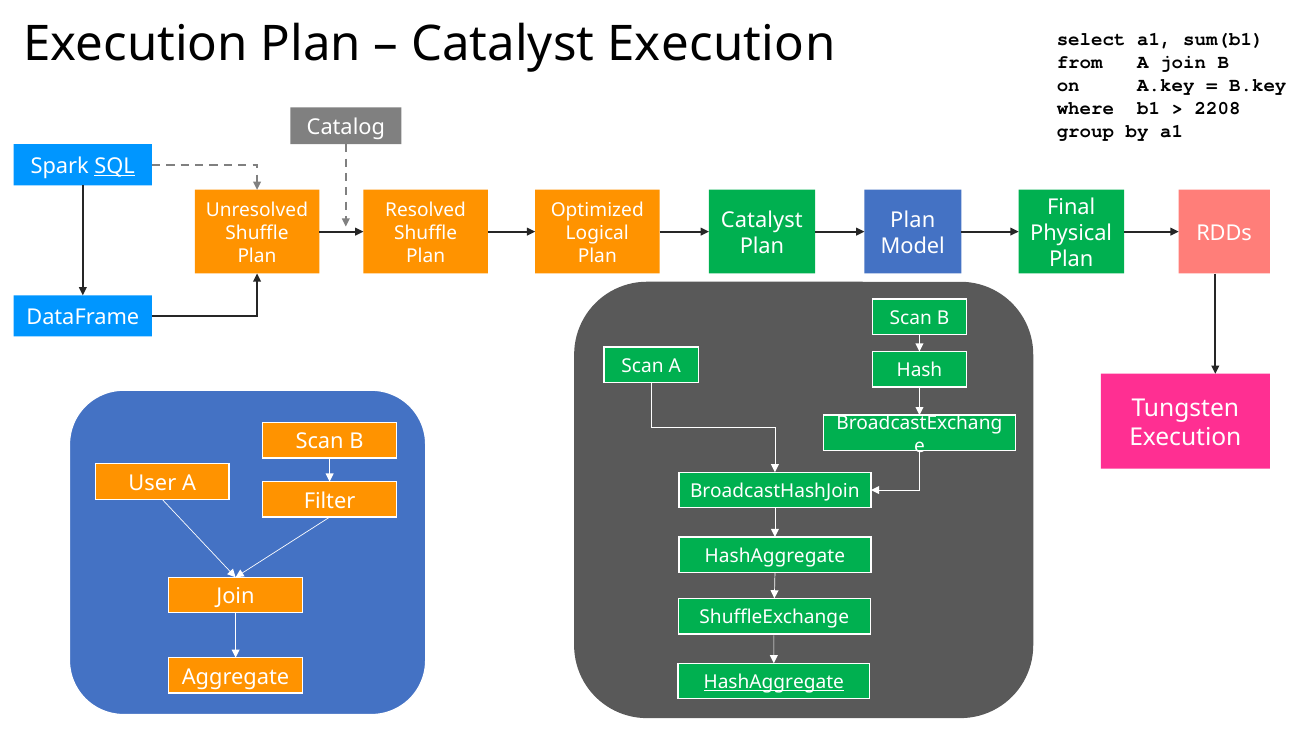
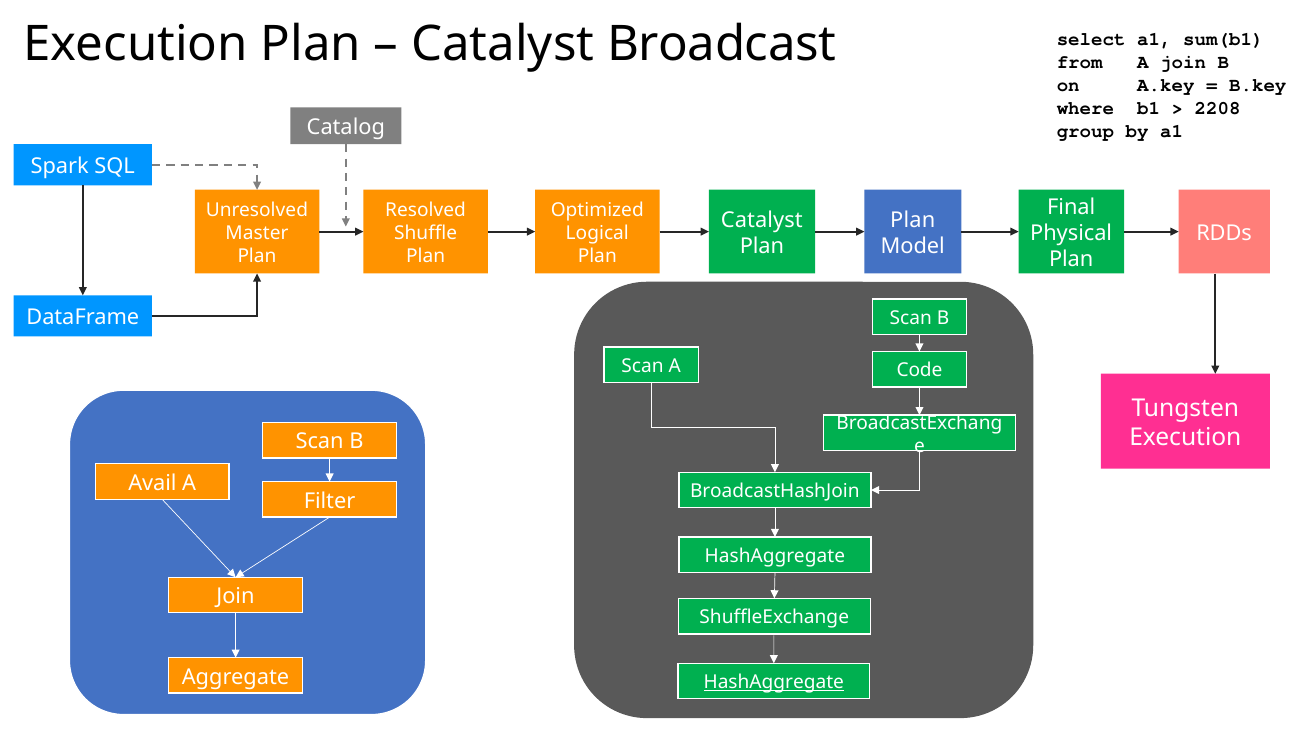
Catalyst Execution: Execution -> Broadcast (722, 44)
SQL underline: present -> none (115, 166)
Shuffle: Shuffle -> Master (257, 233)
Hash: Hash -> Code (919, 371)
User: User -> Avail (152, 483)
